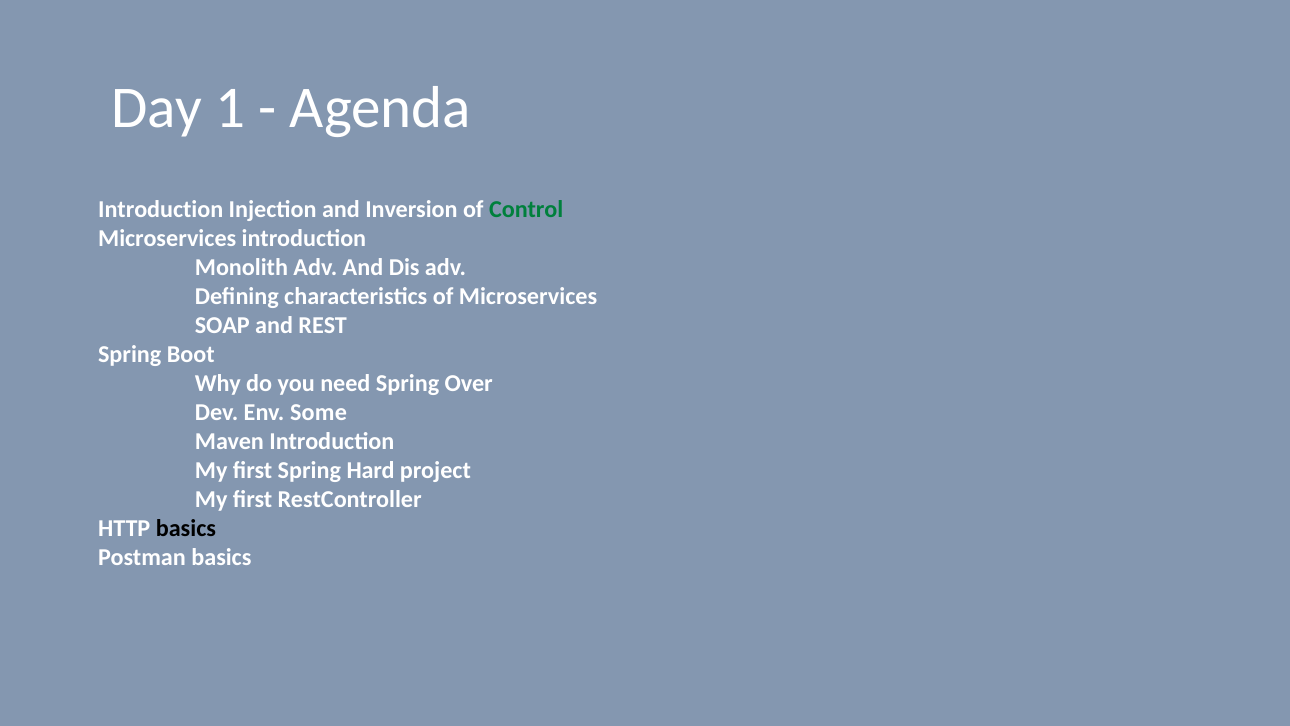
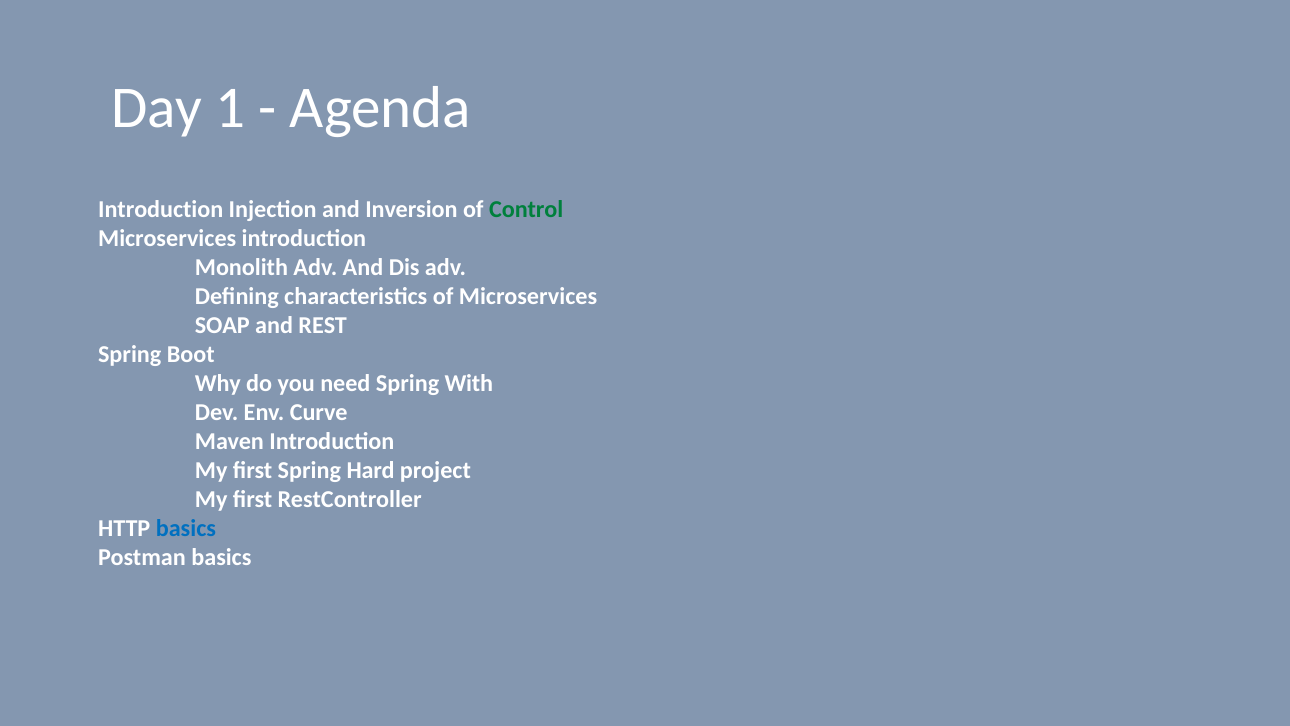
Over: Over -> With (469, 383)
Some: Some -> Curve (319, 412)
basics colour: black -> blue (186, 529)
